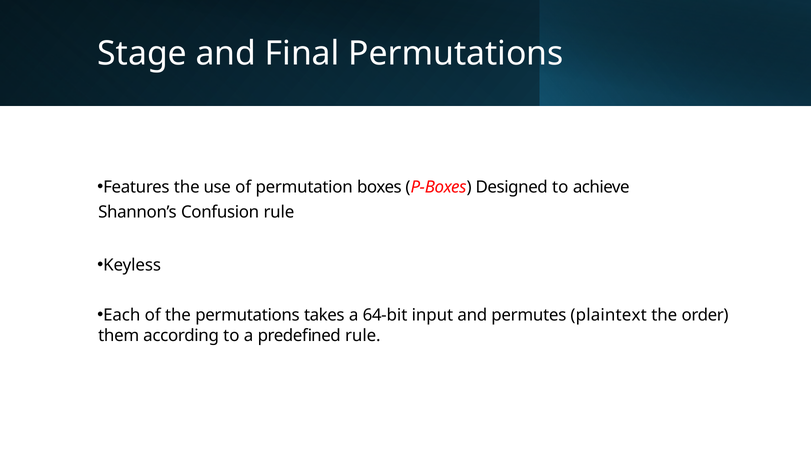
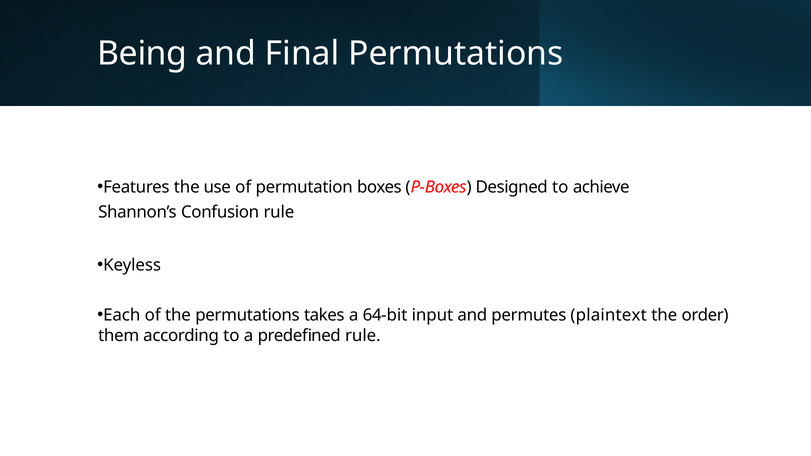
Stage: Stage -> Being (142, 54)
